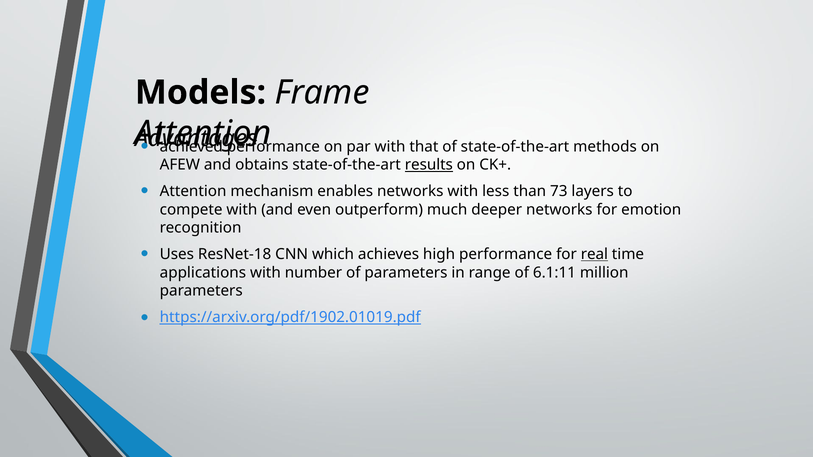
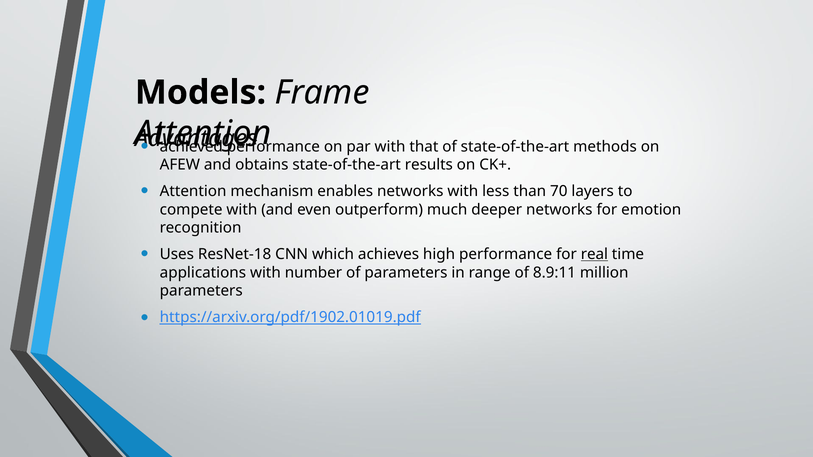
results underline: present -> none (429, 165)
73: 73 -> 70 (559, 191)
6.1:11: 6.1:11 -> 8.9:11 (554, 273)
